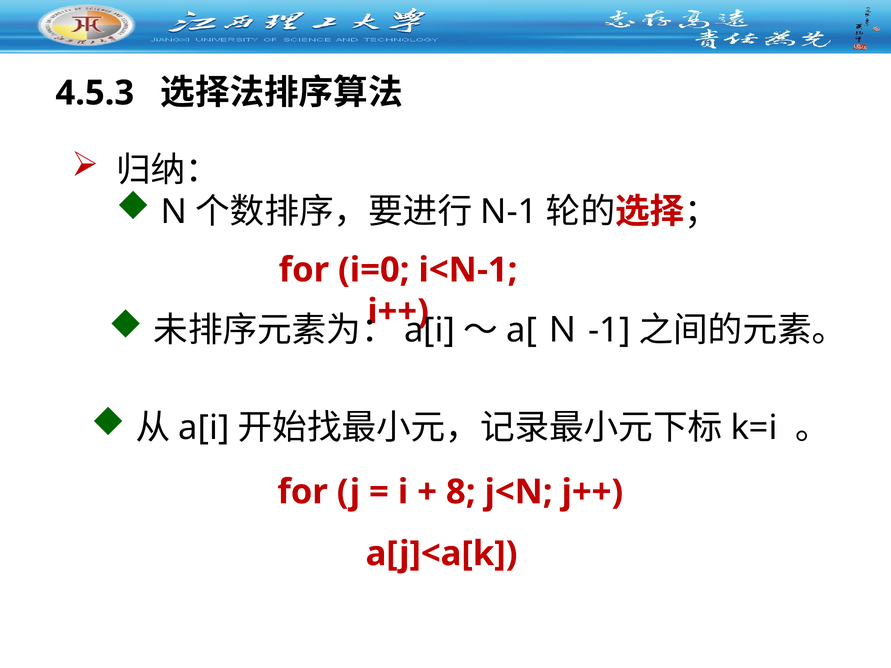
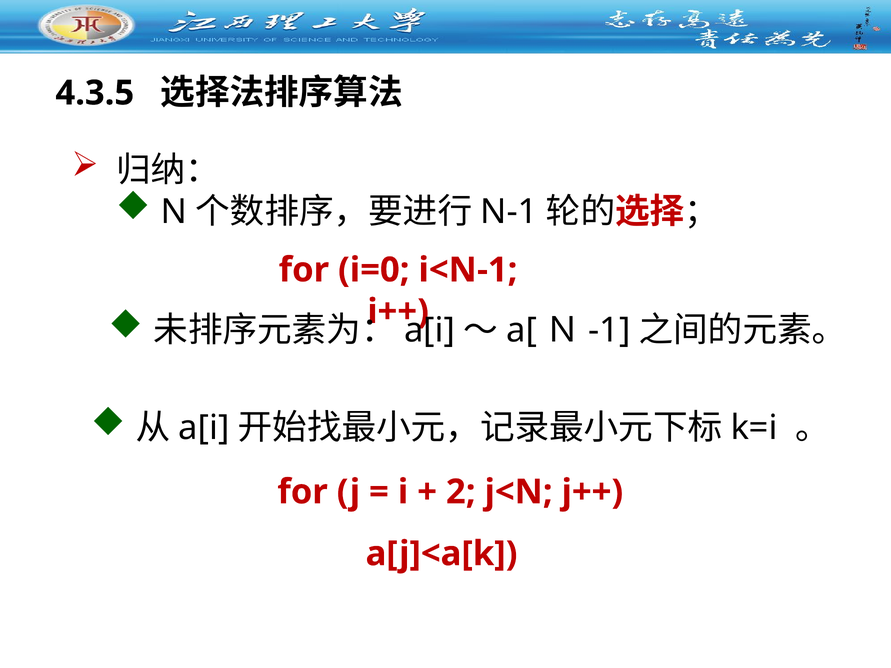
4.5.3: 4.5.3 -> 4.3.5 (95, 93)
8: 8 -> 2 (461, 492)
